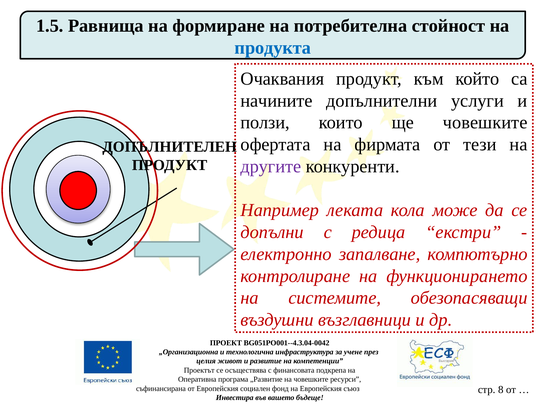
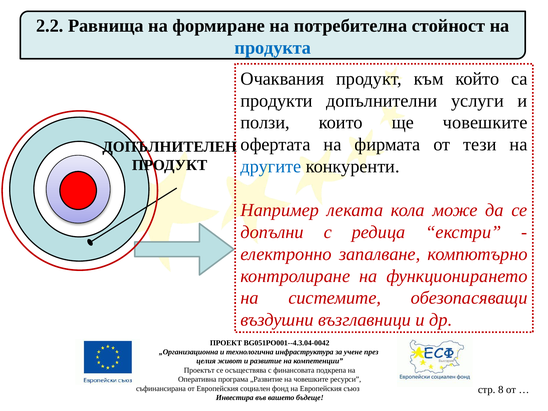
1.5: 1.5 -> 2.2 (50, 26)
начините: начините -> продукти (277, 101)
другите colour: purple -> blue (271, 166)
